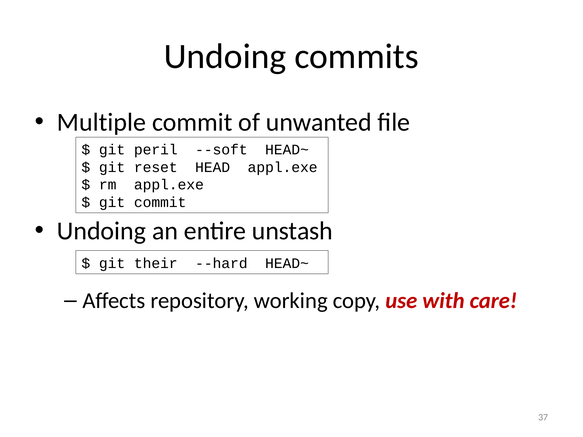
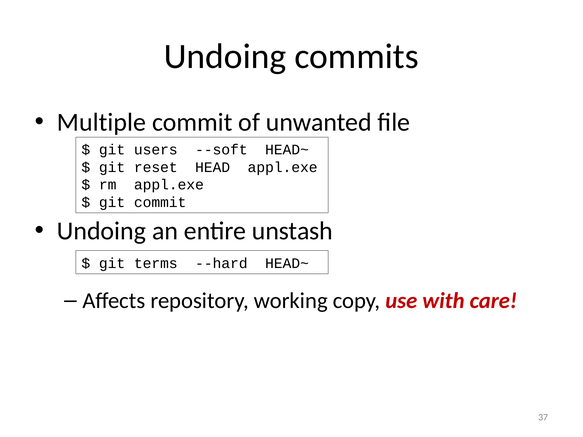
peril: peril -> users (156, 150)
their: their -> terms (156, 263)
